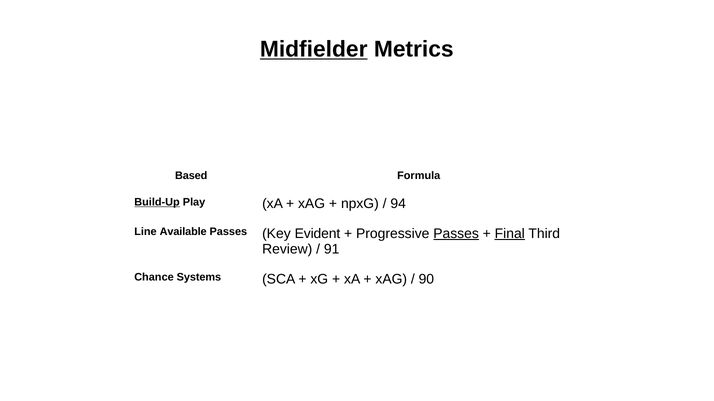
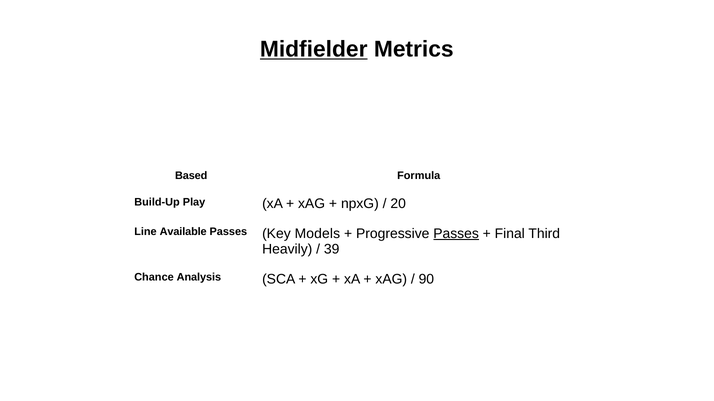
Build-Up underline: present -> none (157, 202)
94: 94 -> 20 (398, 204)
Evident: Evident -> Models (317, 234)
Final underline: present -> none (510, 234)
Review: Review -> Heavily (287, 250)
91: 91 -> 39 (332, 250)
Systems: Systems -> Analysis (199, 278)
